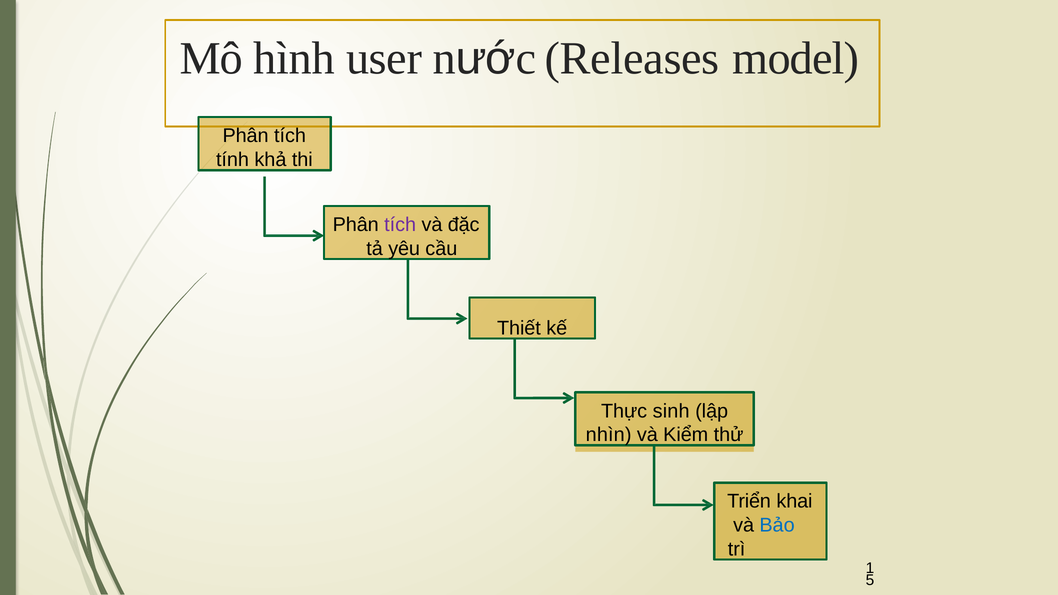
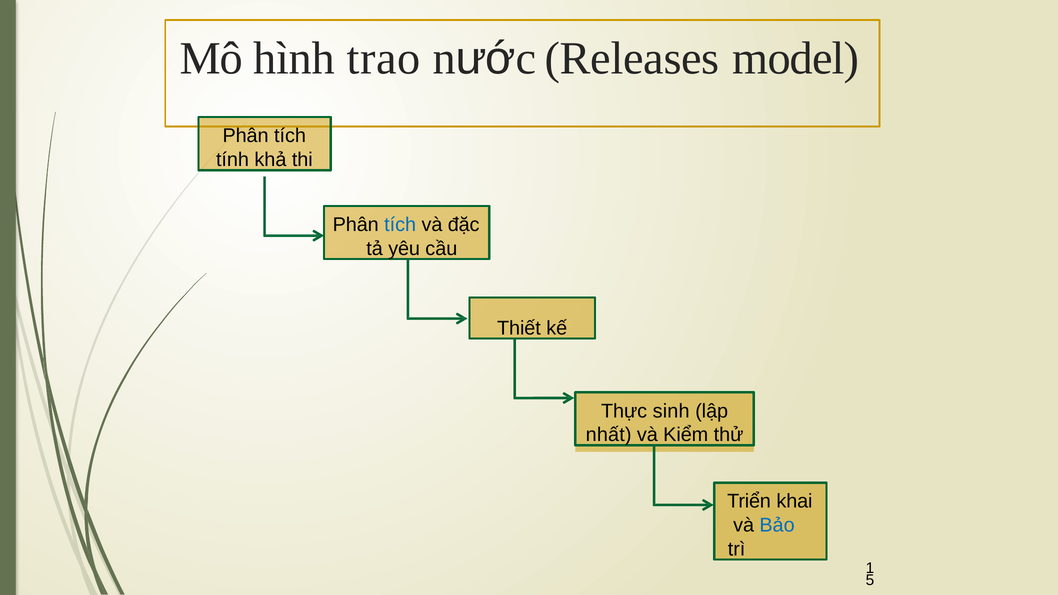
user: user -> trao (384, 58)
tích colour: purple -> blue (400, 225)
nhìn: nhìn -> nhất (609, 435)
